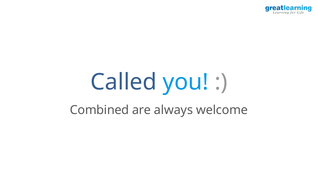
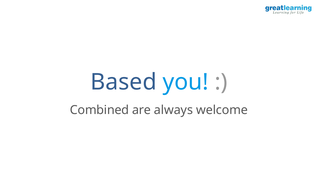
Called: Called -> Based (124, 82)
